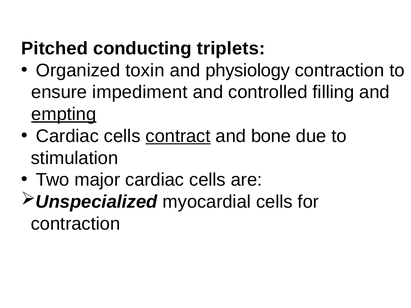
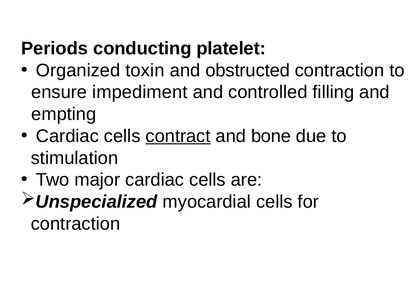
Pitched: Pitched -> Periods (55, 49)
triplets: triplets -> platelet (231, 49)
physiology: physiology -> obstructed (248, 70)
empting underline: present -> none (64, 114)
